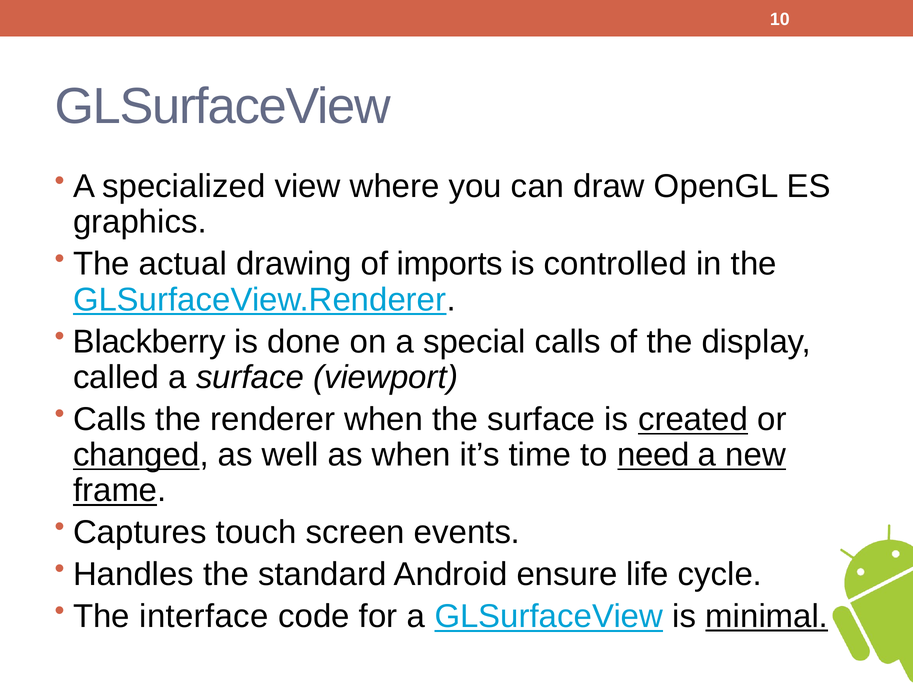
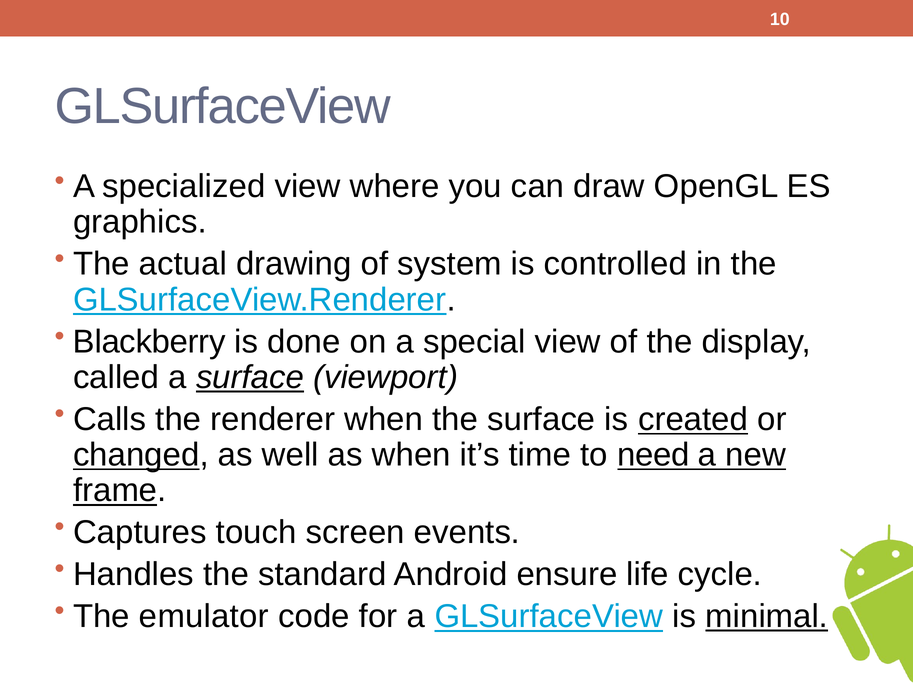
imports: imports -> system (450, 264)
special calls: calls -> view (568, 342)
surface underline: none -> present (250, 377)
interface: interface -> emulator (204, 616)
